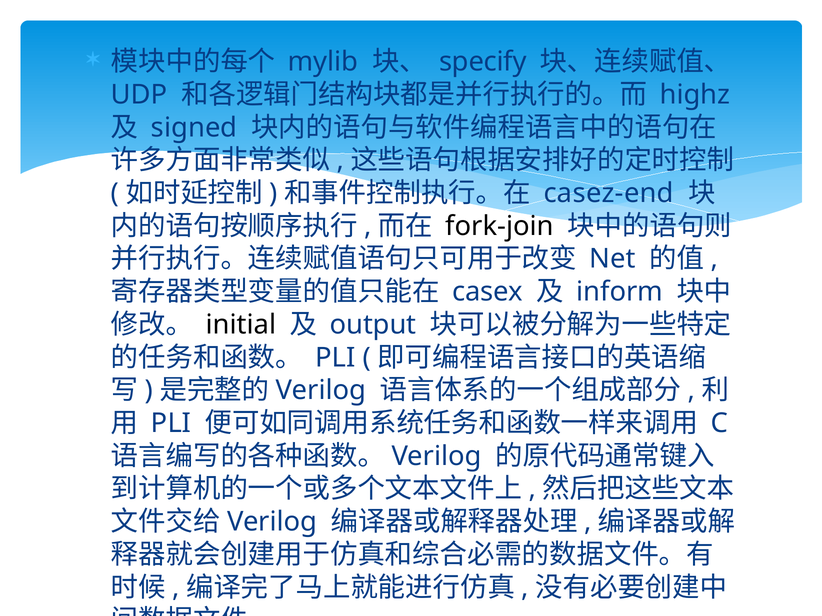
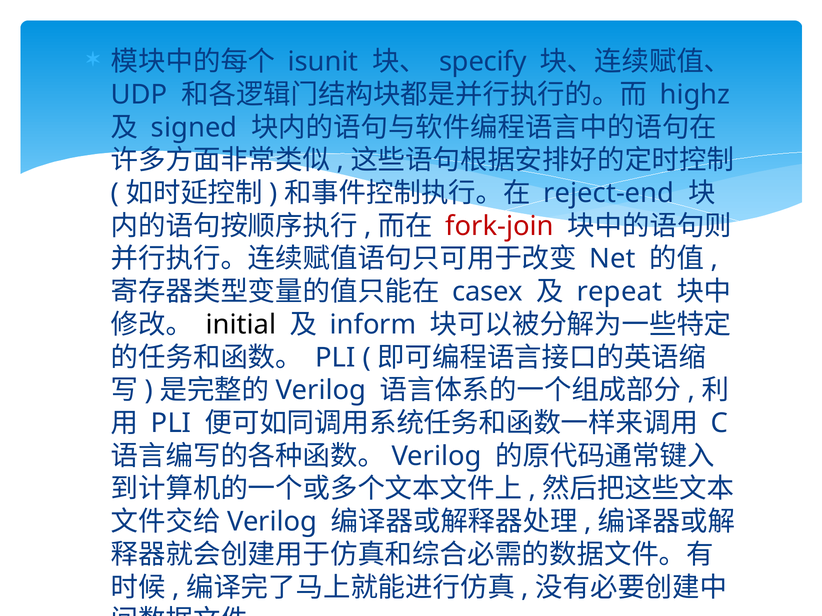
mylib: mylib -> isunit (323, 62)
casez-end: casez-end -> reject-end (609, 193)
fork-join colour: black -> red (499, 226)
inform: inform -> repeat (620, 292)
output: output -> inform (373, 325)
